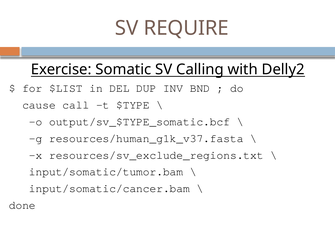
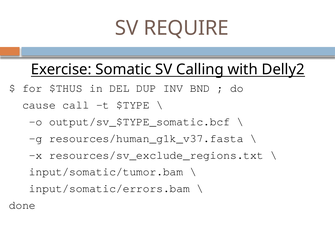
$LIST: $LIST -> $THUS (66, 88)
input/somatic/cancer.bam: input/somatic/cancer.bam -> input/somatic/errors.bam (109, 188)
